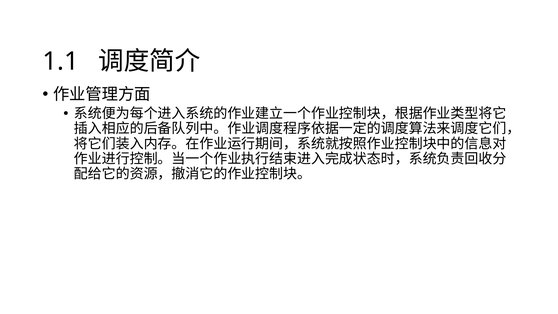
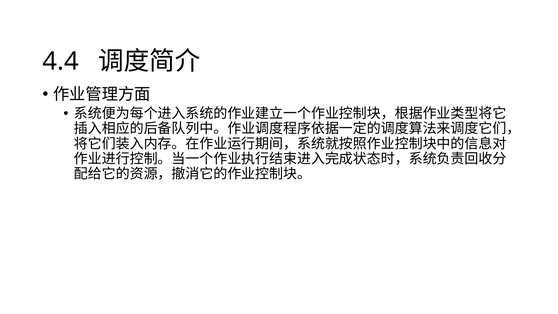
1.1: 1.1 -> 4.4 (61, 61)
